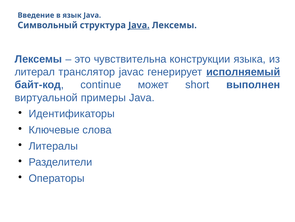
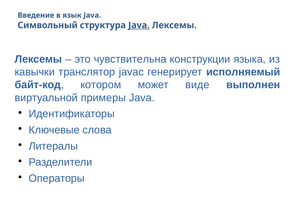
литерал: литерал -> кавычки (35, 72)
исполняемый underline: present -> none (243, 72)
continue: continue -> котором (101, 85)
short: short -> виде (197, 85)
